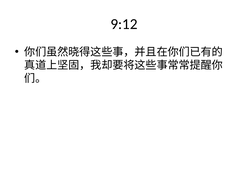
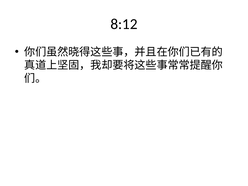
9:12: 9:12 -> 8:12 (124, 24)
